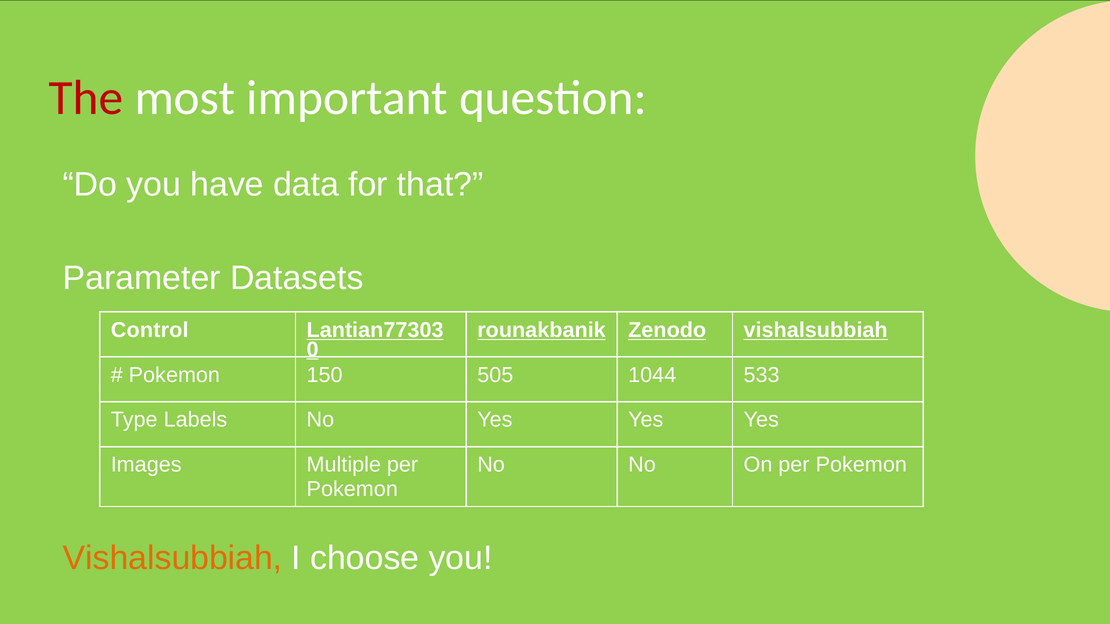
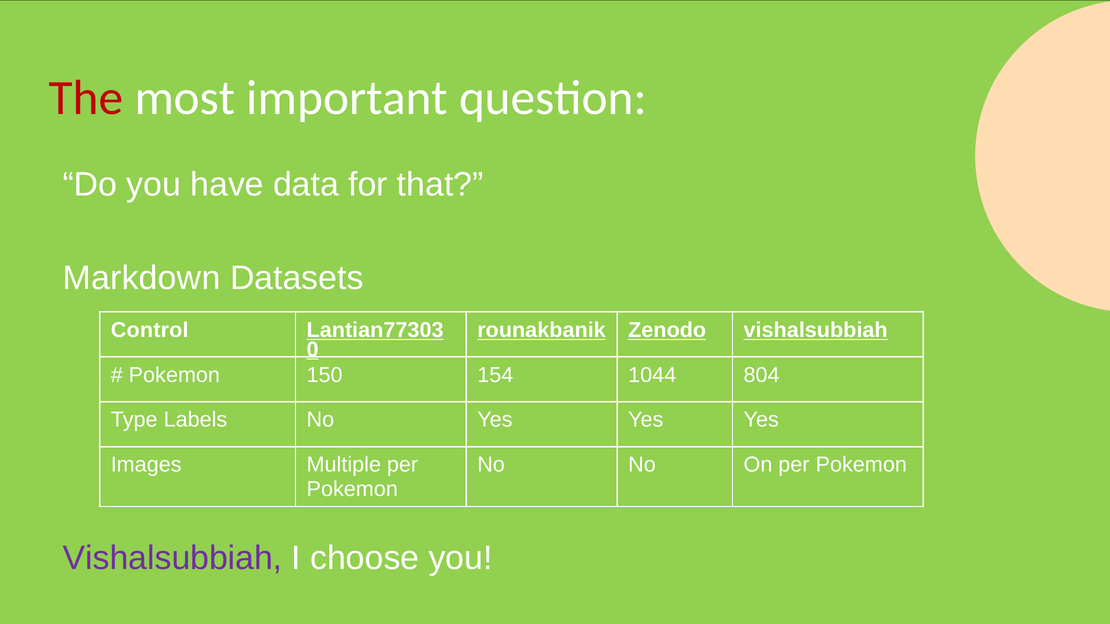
Parameter: Parameter -> Markdown (142, 278)
505: 505 -> 154 (495, 375)
533: 533 -> 804 (762, 375)
Vishalsubbiah colour: orange -> purple (173, 559)
